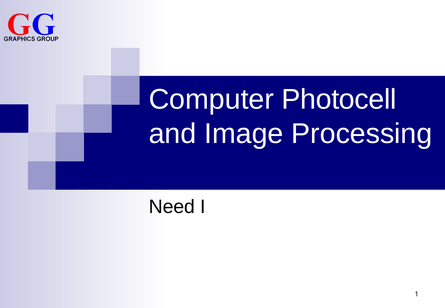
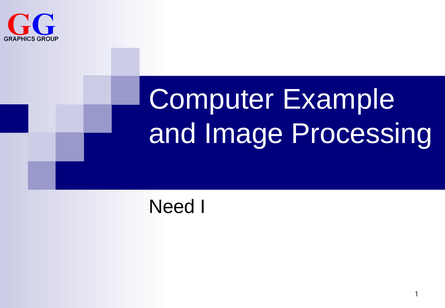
Photocell: Photocell -> Example (339, 100)
